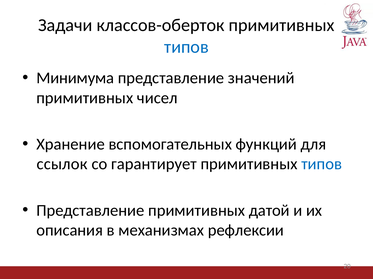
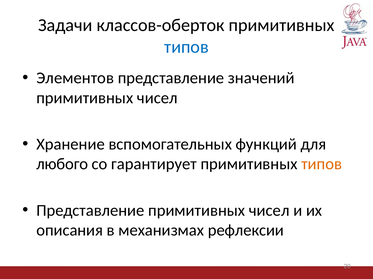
Минимума: Минимума -> Элементов (75, 78)
ссылок: ссылок -> любого (62, 164)
типов colour: blue -> orange (322, 164)
Представление примитивных датой: датой -> чисел (269, 211)
